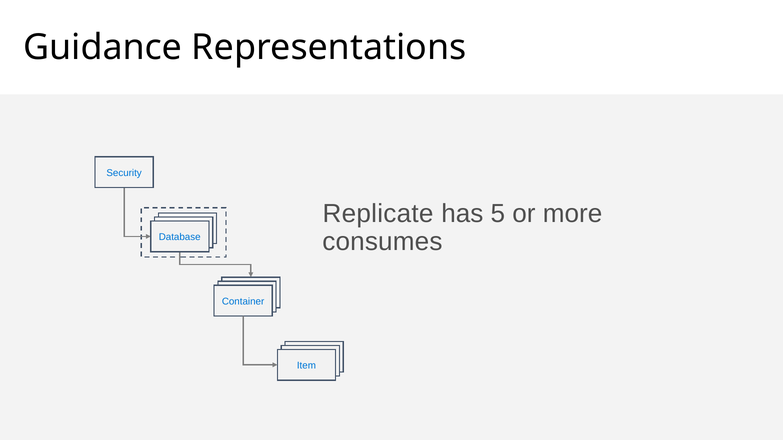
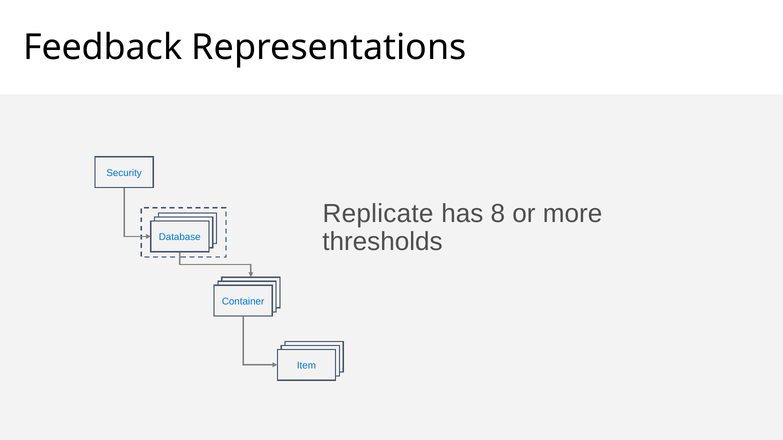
Guidance: Guidance -> Feedback (103, 47)
5: 5 -> 8 (498, 214)
consumes: consumes -> thresholds (382, 242)
